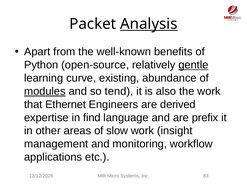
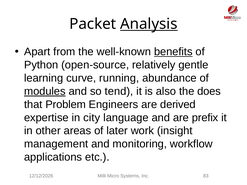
benefits underline: none -> present (173, 52)
gentle underline: present -> none (193, 65)
existing: existing -> running (119, 78)
the work: work -> does (209, 91)
Ethernet: Ethernet -> Problem (66, 105)
find: find -> city (92, 118)
slow: slow -> later (117, 131)
